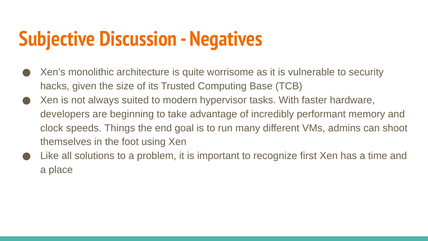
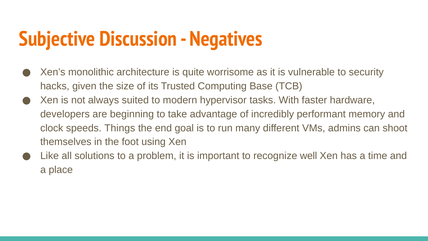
first: first -> well (309, 156)
